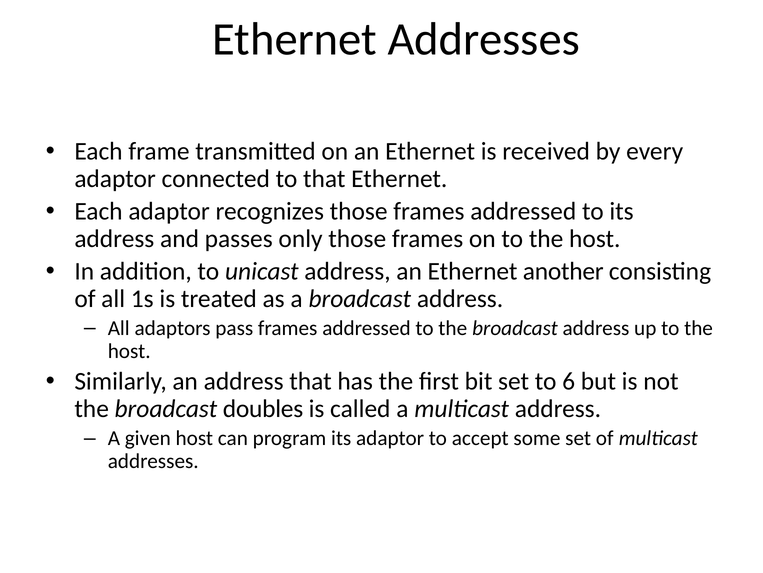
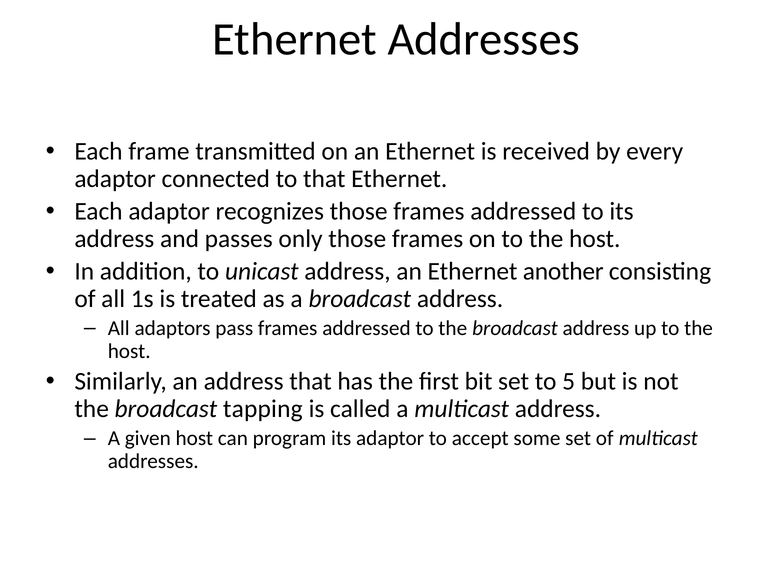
6: 6 -> 5 (569, 381)
doubles: doubles -> tapping (263, 408)
